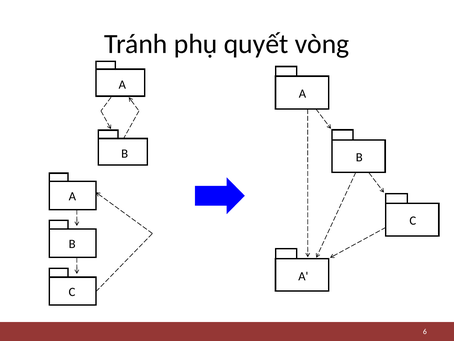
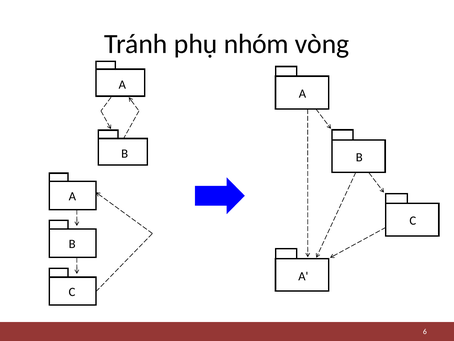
quyết: quyết -> nhóm (256, 44)
